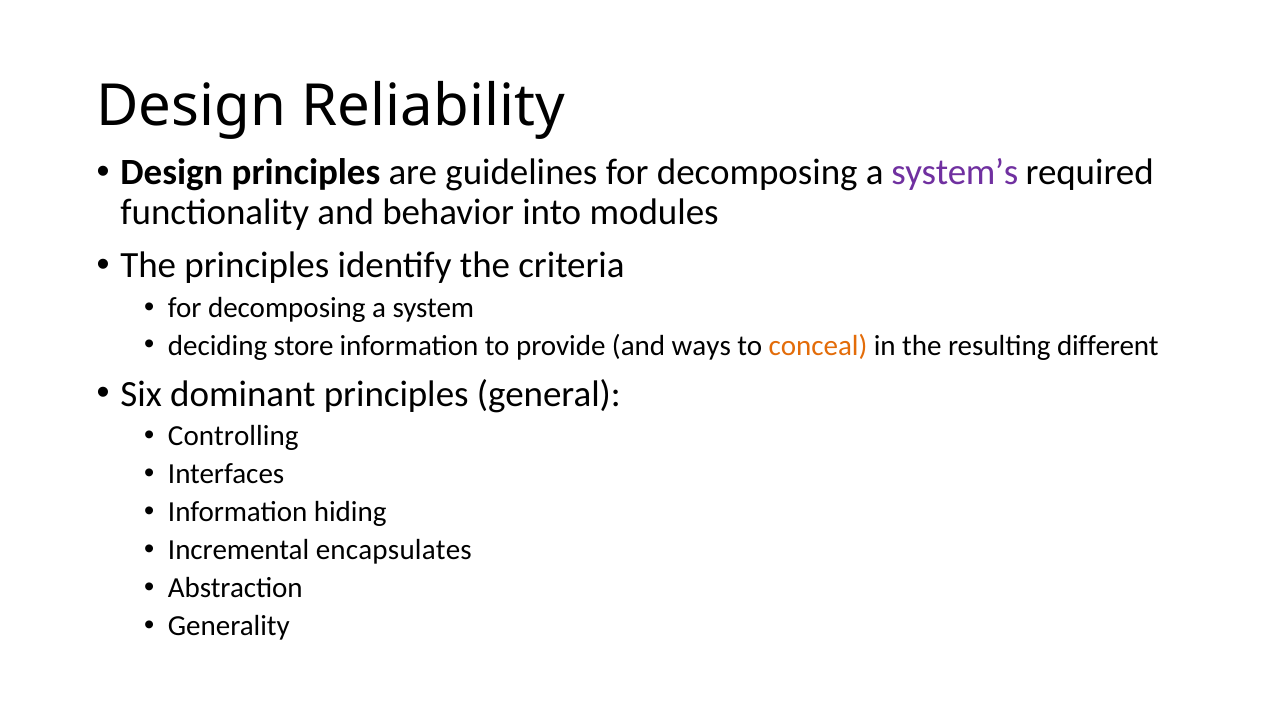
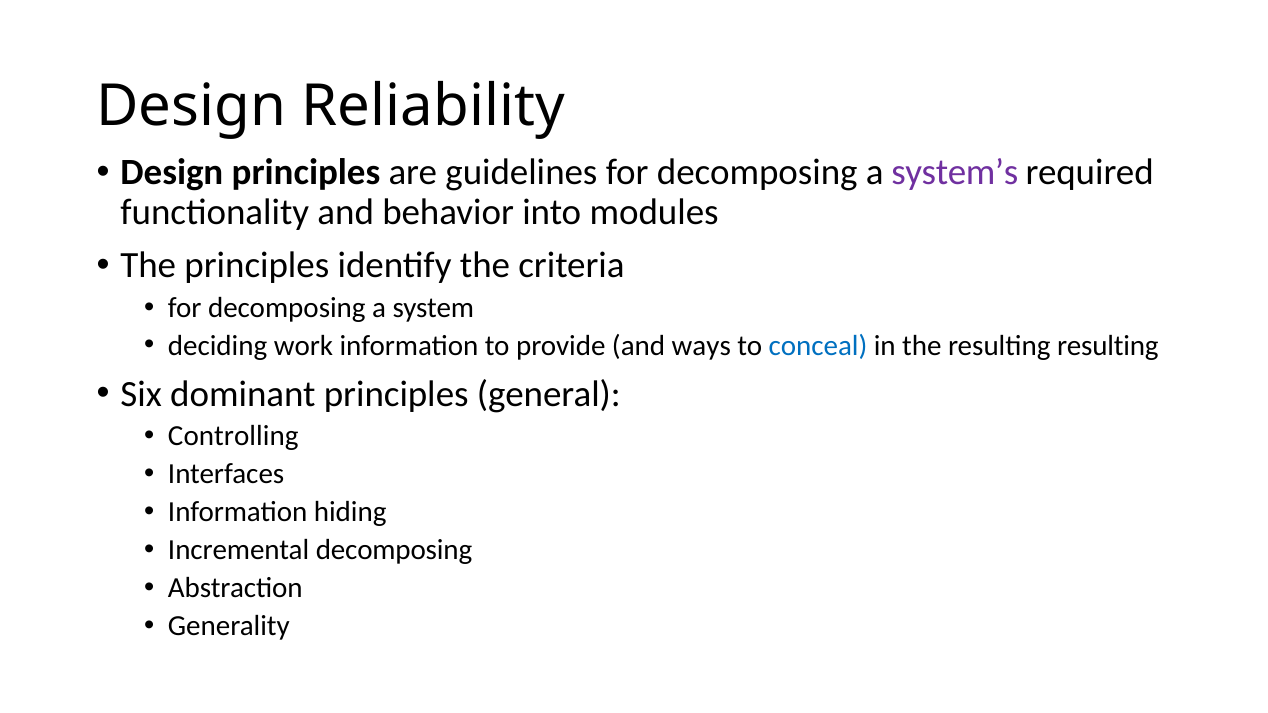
store: store -> work (303, 346)
conceal colour: orange -> blue (818, 346)
resulting different: different -> resulting (1108, 346)
Incremental encapsulates: encapsulates -> decomposing (394, 550)
